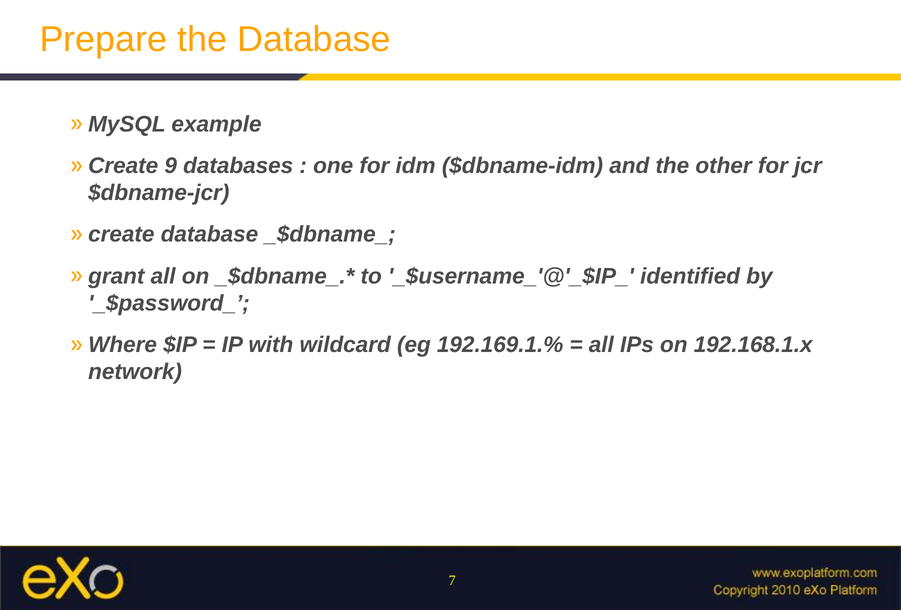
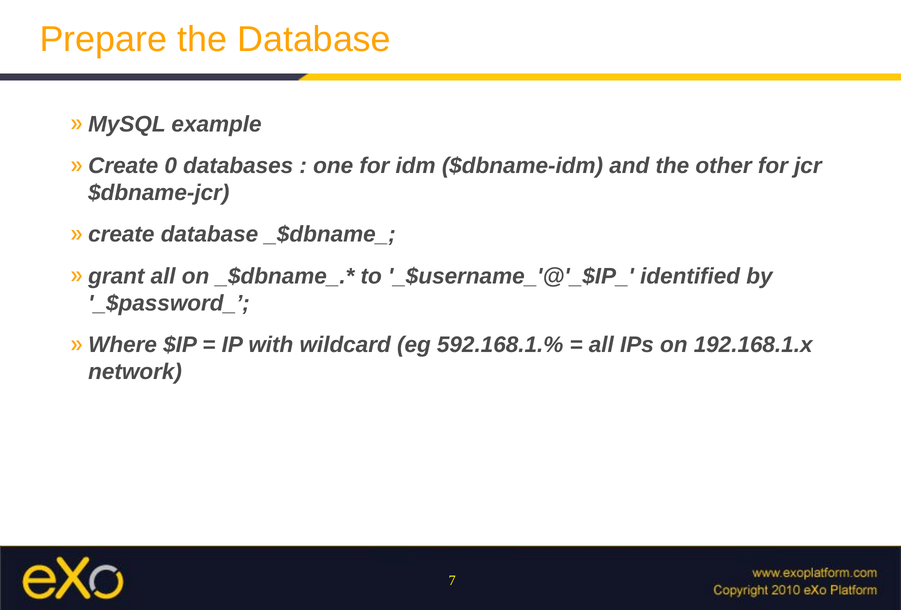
9: 9 -> 0 (171, 166)
192.169.1.%: 192.169.1.% -> 592.168.1.% (500, 345)
